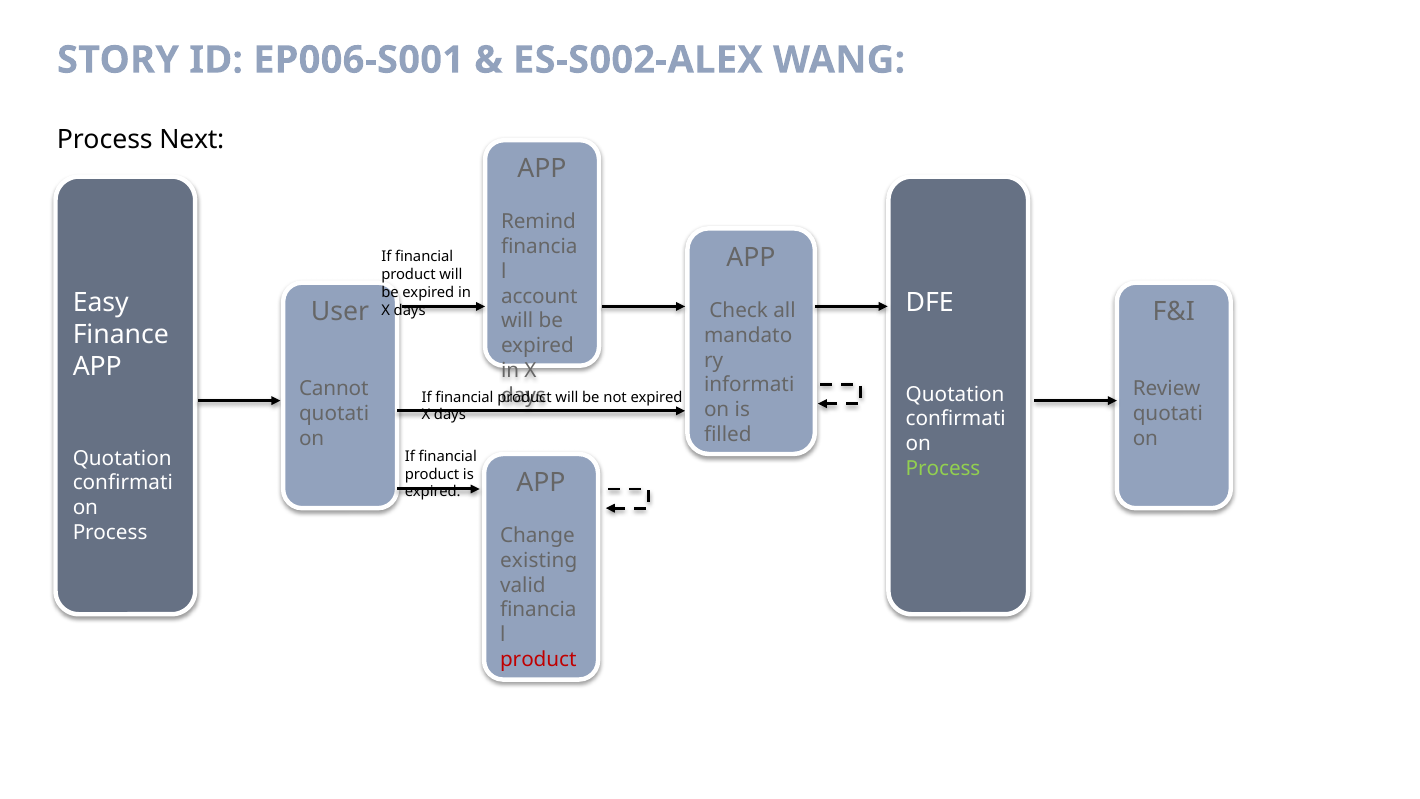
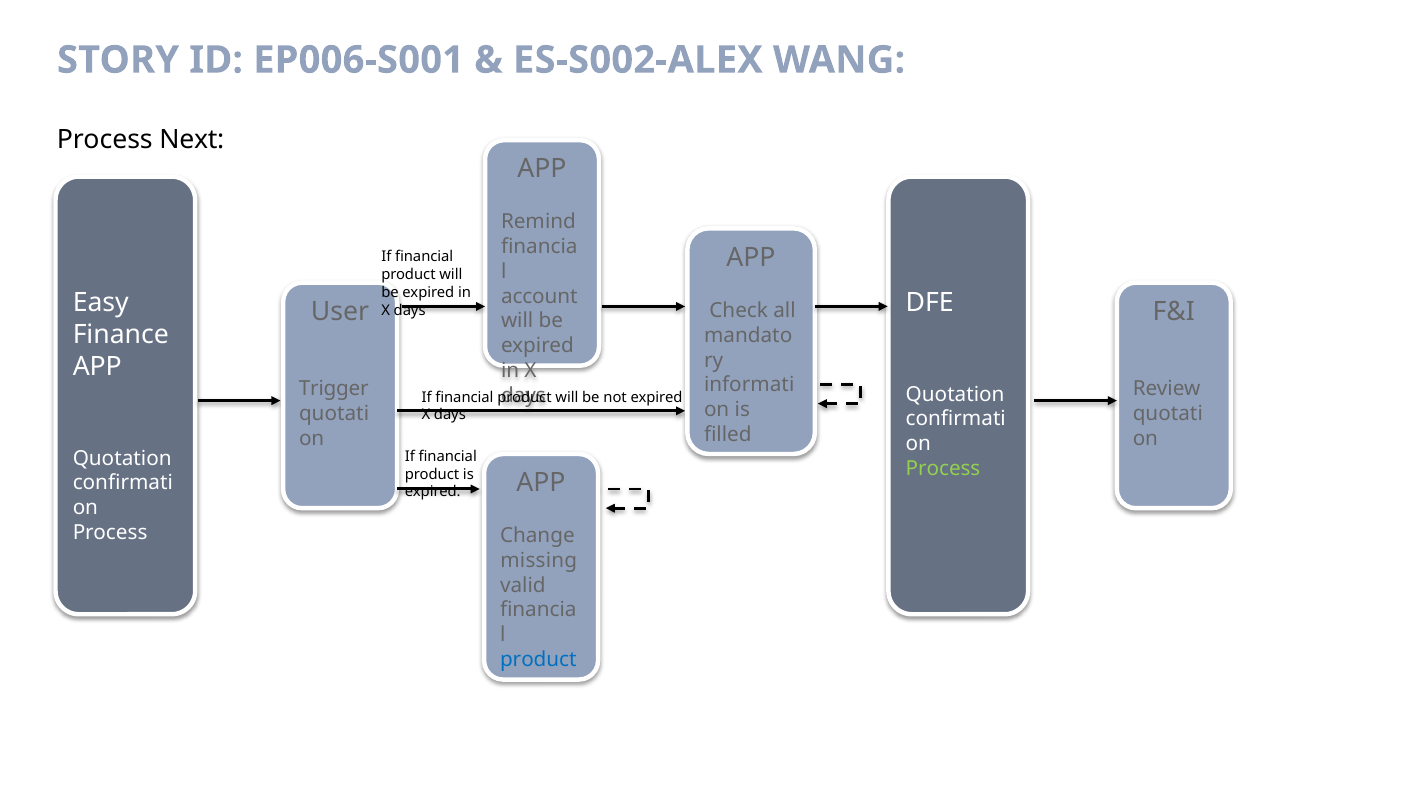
Cannot: Cannot -> Trigger (334, 389)
existing: existing -> missing (539, 560)
product colour: red -> blue (538, 660)
